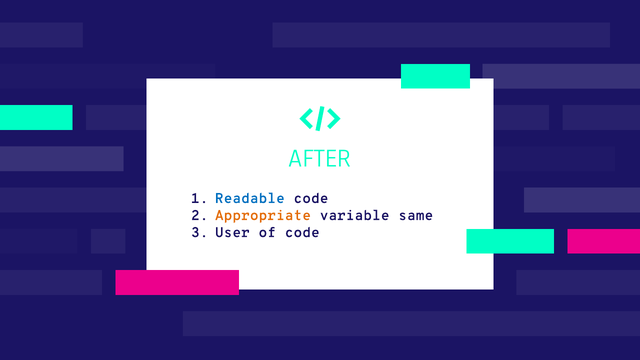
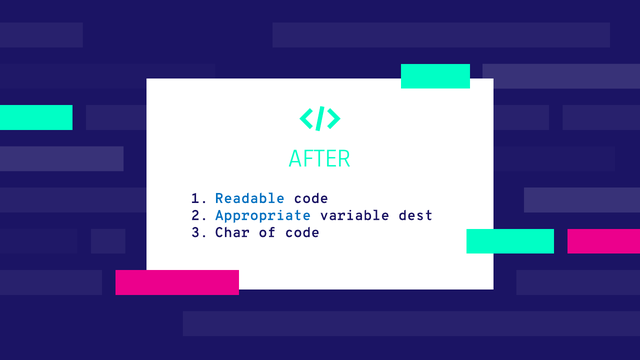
Appropriate colour: orange -> blue (263, 215)
same: same -> dest (416, 215)
User: User -> Char (232, 232)
